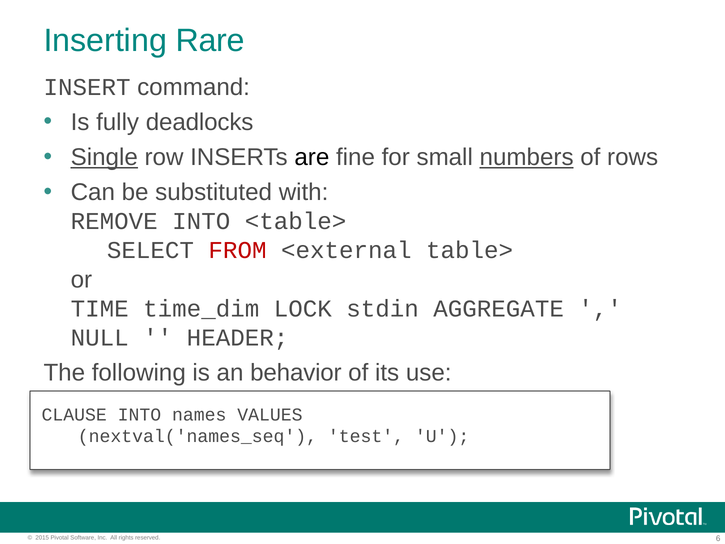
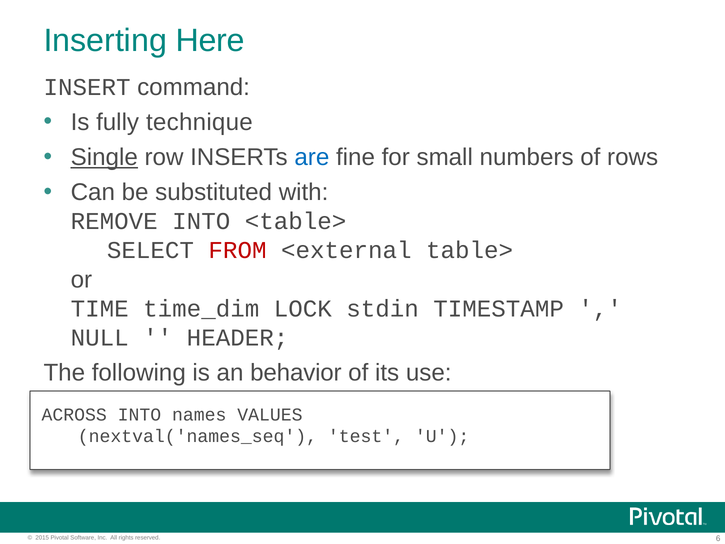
Rare: Rare -> Here (210, 41)
deadlocks: deadlocks -> technique (199, 122)
are colour: black -> blue (312, 157)
numbers underline: present -> none (527, 157)
AGGREGATE: AGGREGATE -> TIMESTAMP (499, 308)
CLAUSE: CLAUSE -> ACROSS (74, 415)
